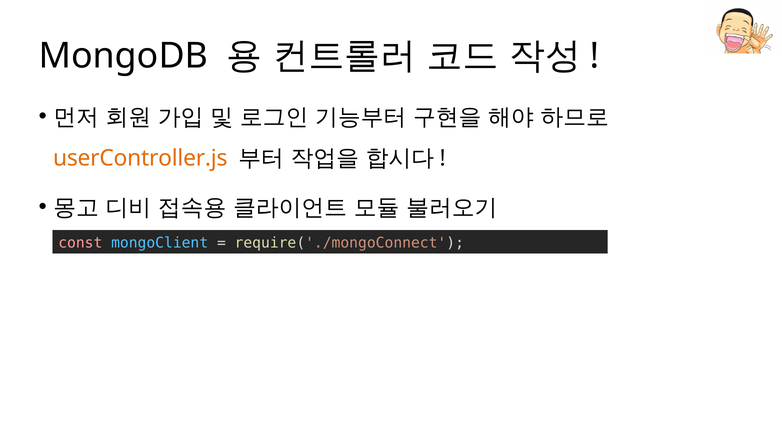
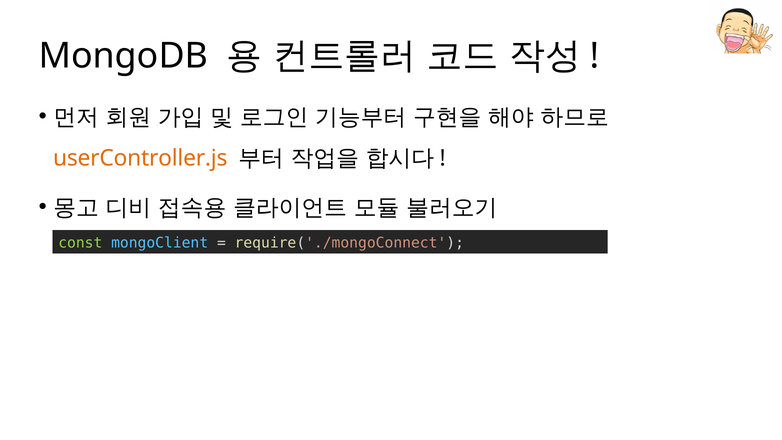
const colour: pink -> light green (80, 243)
